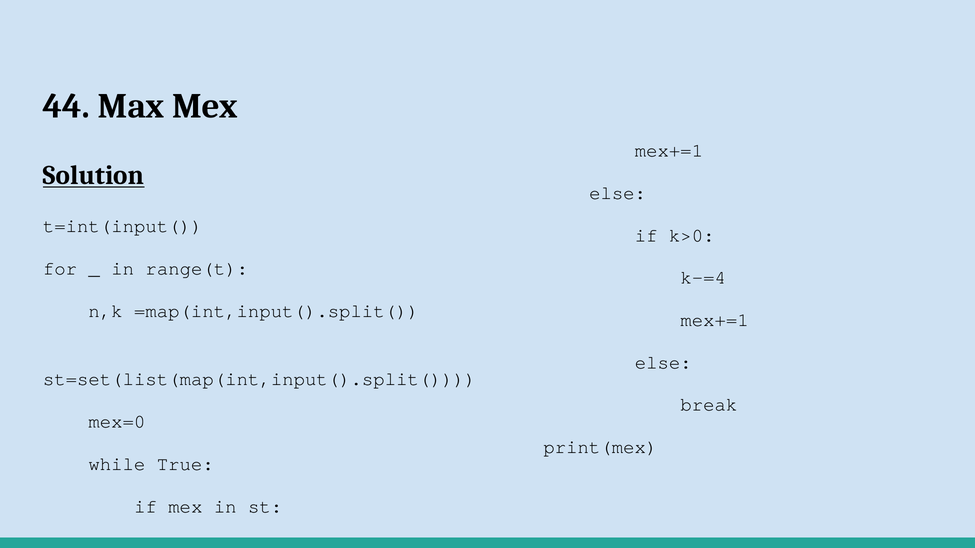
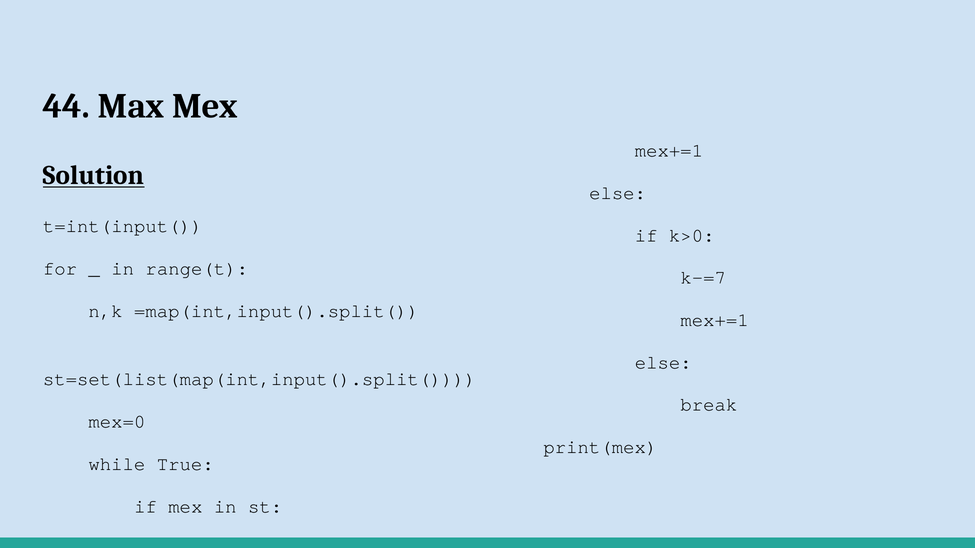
k-=4: k-=4 -> k-=7 (703, 278)
